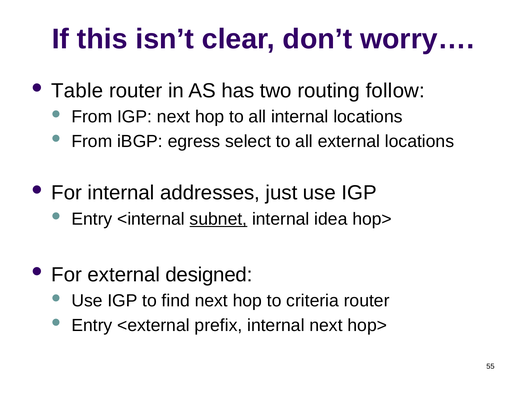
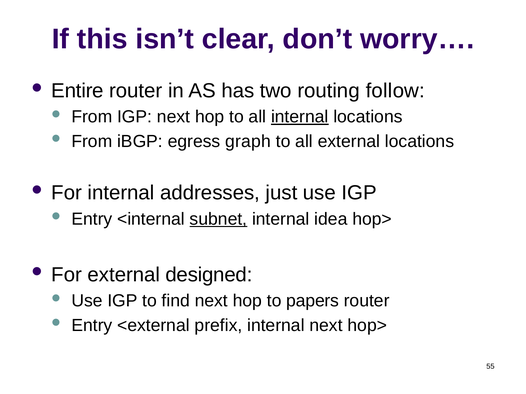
Table: Table -> Entire (77, 91)
internal underline: none -> present (300, 117)
select: select -> graph (248, 141)
criteria: criteria -> papers (313, 301)
